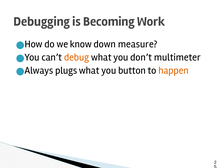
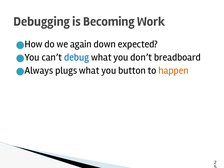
know: know -> again (81, 44)
measure: measure -> expected (138, 44)
debug colour: orange -> blue (77, 57)
multimeter: multimeter -> breadboard (177, 57)
